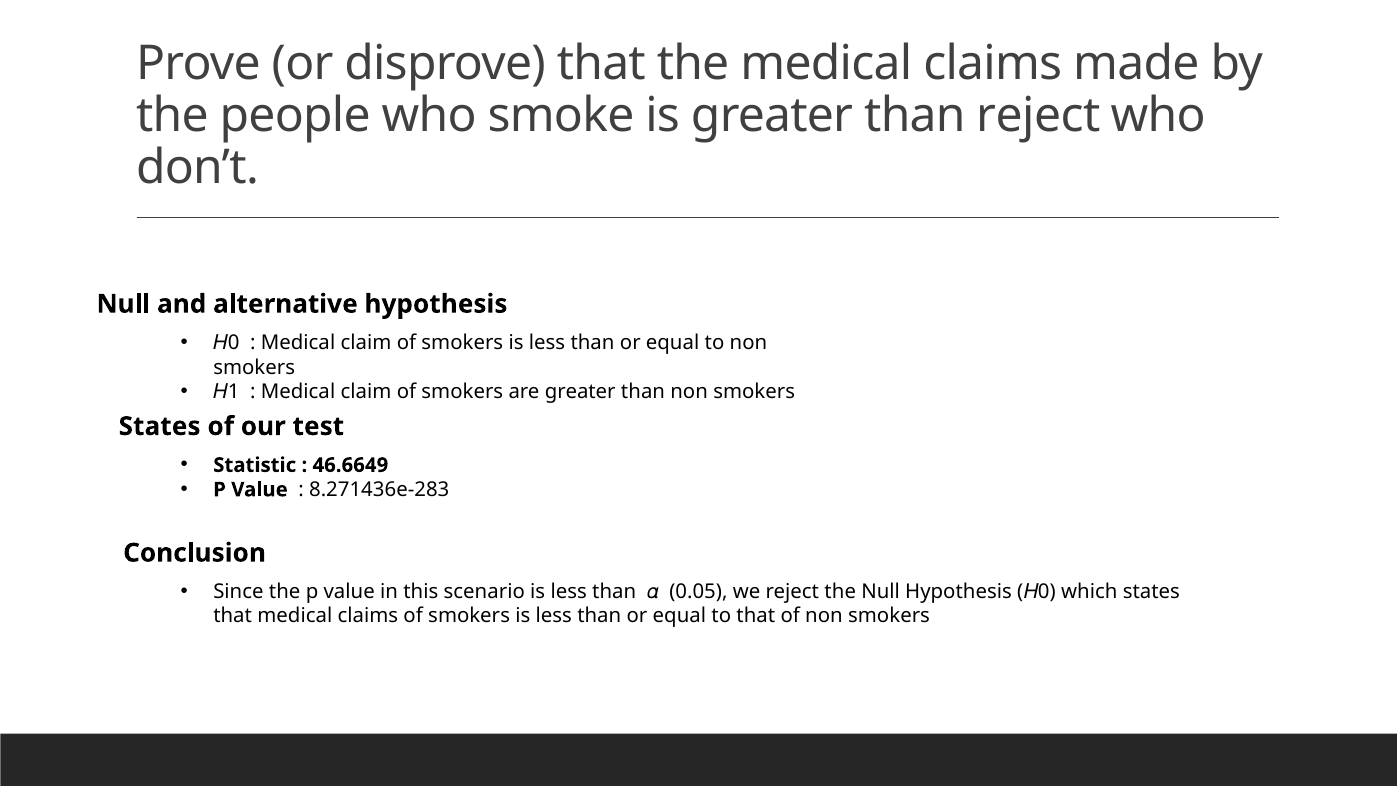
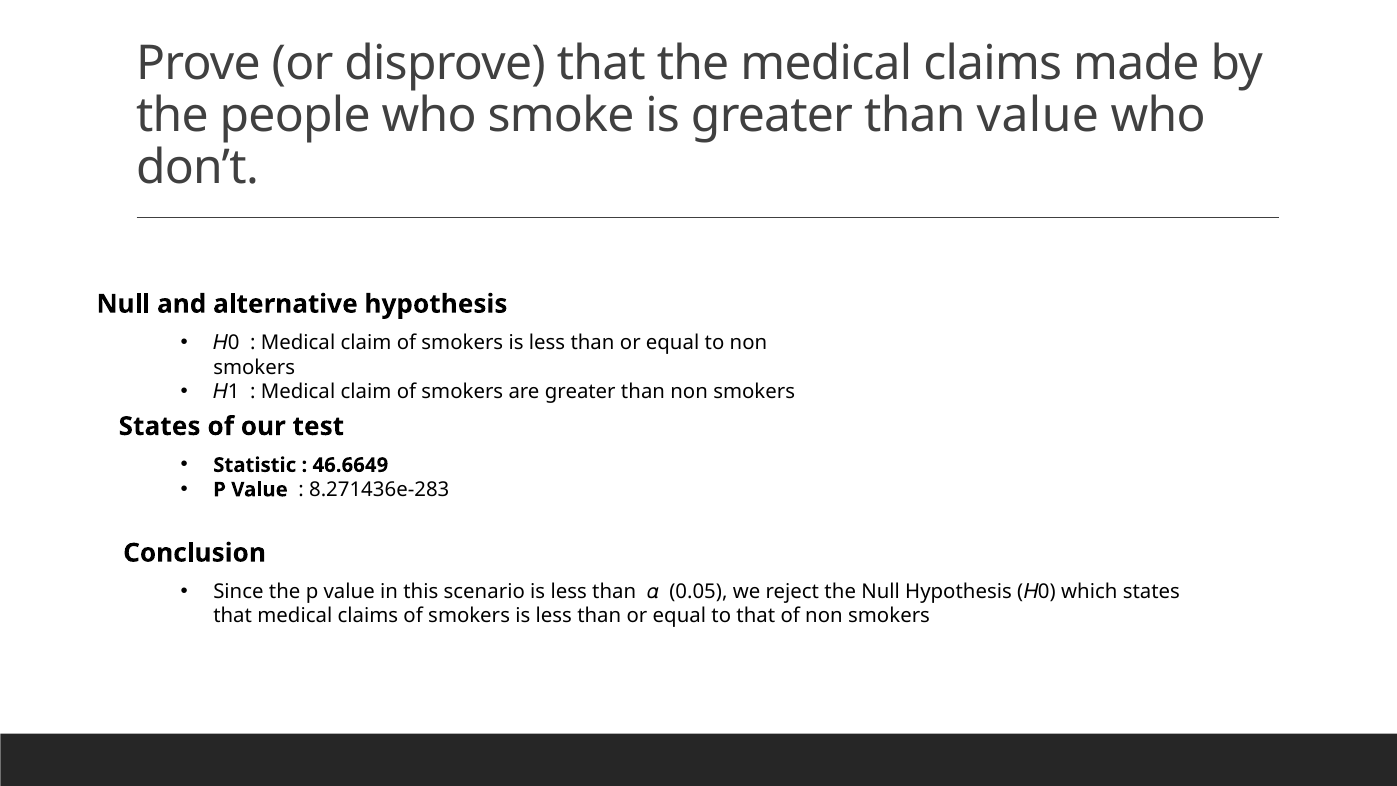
than reject: reject -> value (1038, 116)
